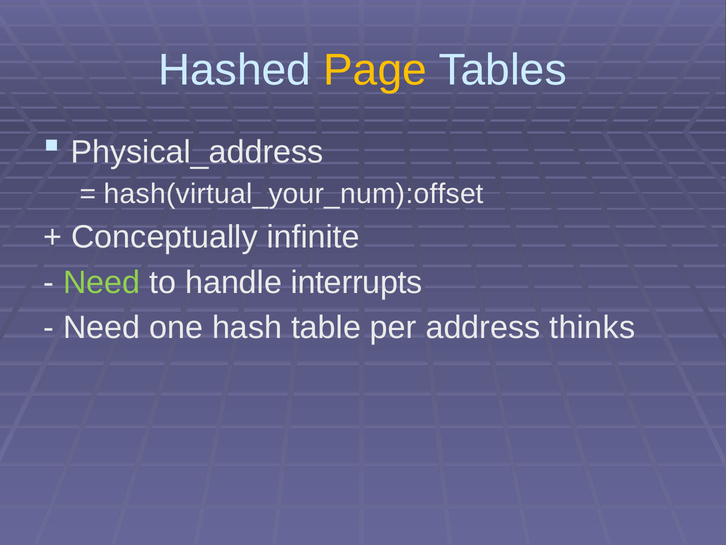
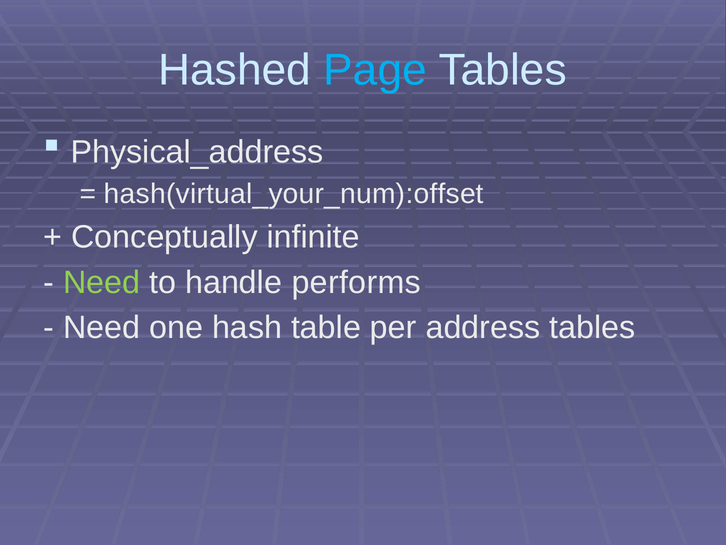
Page colour: yellow -> light blue (375, 70)
interrupts: interrupts -> performs (356, 282)
address thinks: thinks -> tables (592, 327)
